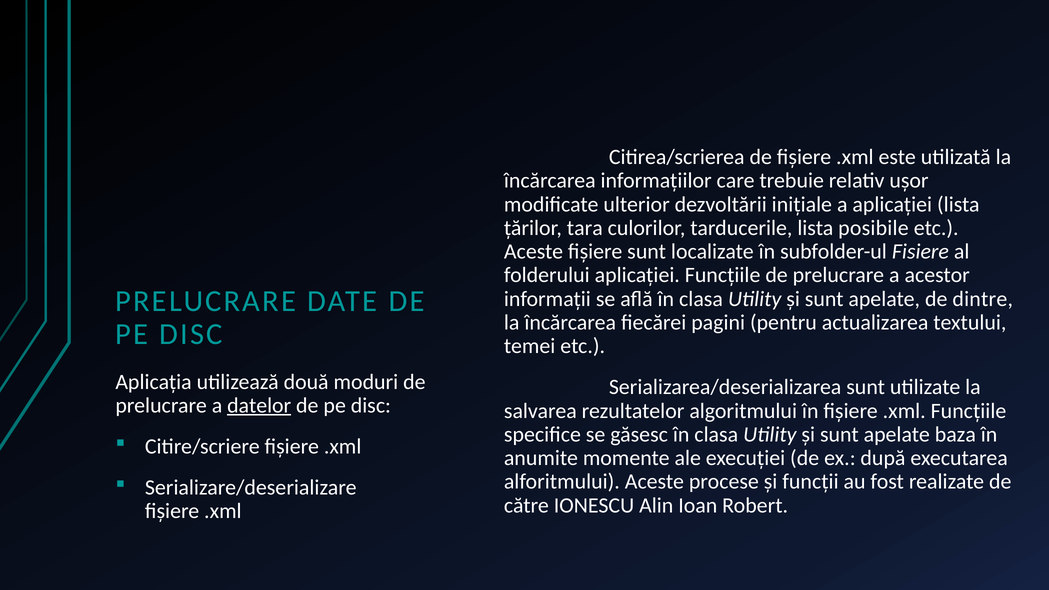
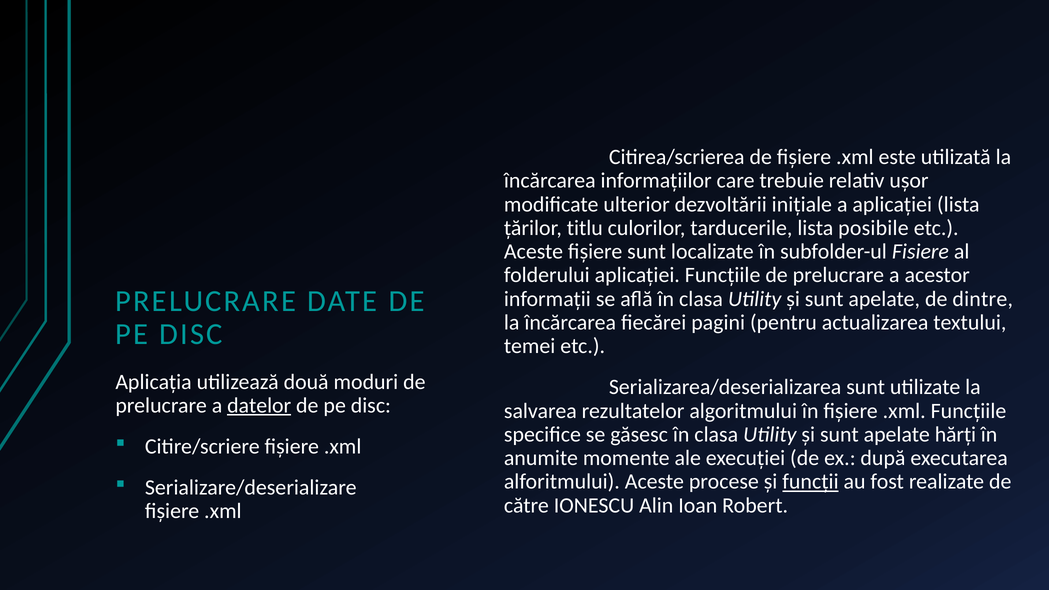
tara: tara -> titlu (585, 228)
baza: baza -> hărți (955, 435)
funcții underline: none -> present (810, 482)
